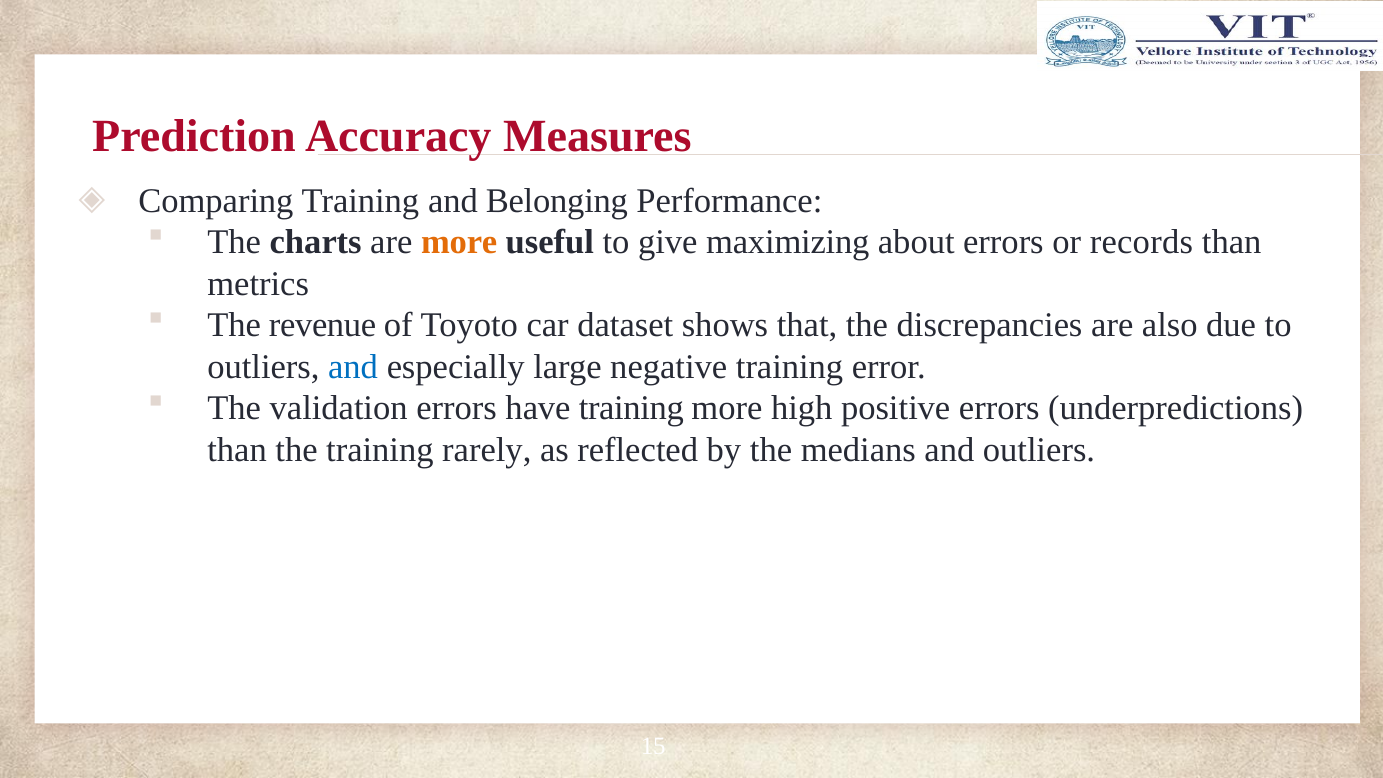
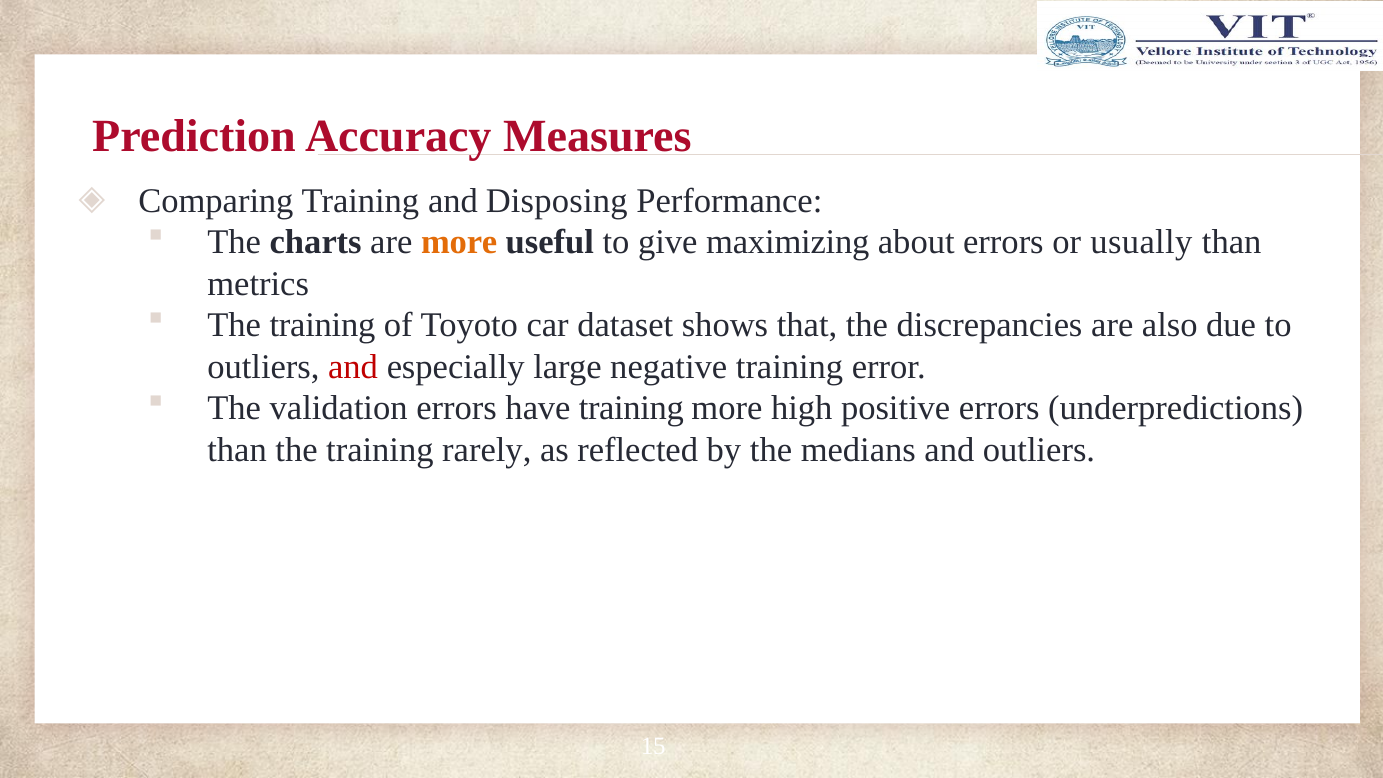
Belonging: Belonging -> Disposing (557, 201)
records: records -> usually (1141, 242)
revenue: revenue -> training (323, 325)
and colour: blue -> red (353, 367)
